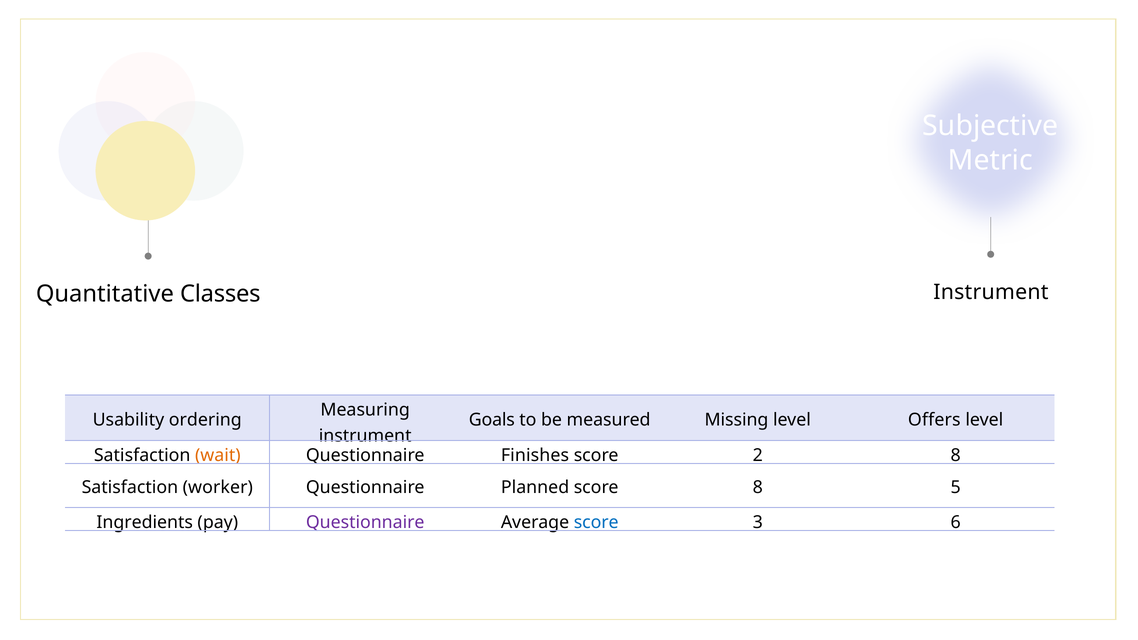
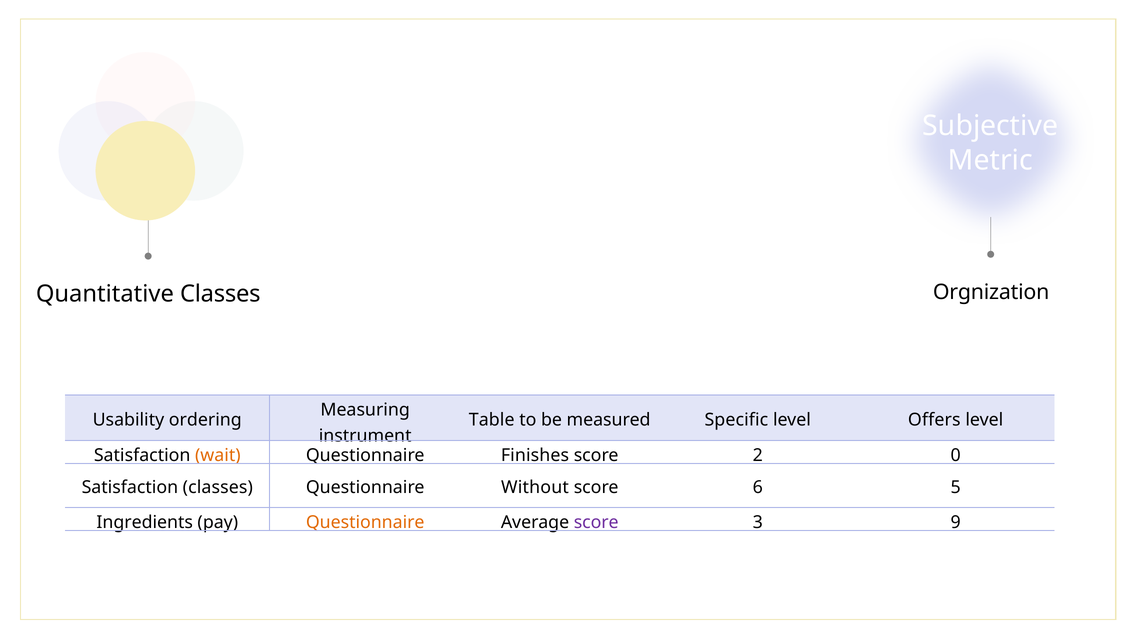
Instrument: Instrument -> Orgnization (991, 292)
Goals: Goals -> Table (492, 420)
Missing: Missing -> Specific (736, 420)
2 8: 8 -> 0 (956, 456)
Satisfaction worker: worker -> classes (218, 488)
Planned: Planned -> Without (535, 488)
score 8: 8 -> 6 (758, 488)
Questionnaire colour: purple -> orange (365, 523)
score colour: blue -> purple (596, 523)
6: 6 -> 9 (956, 523)
